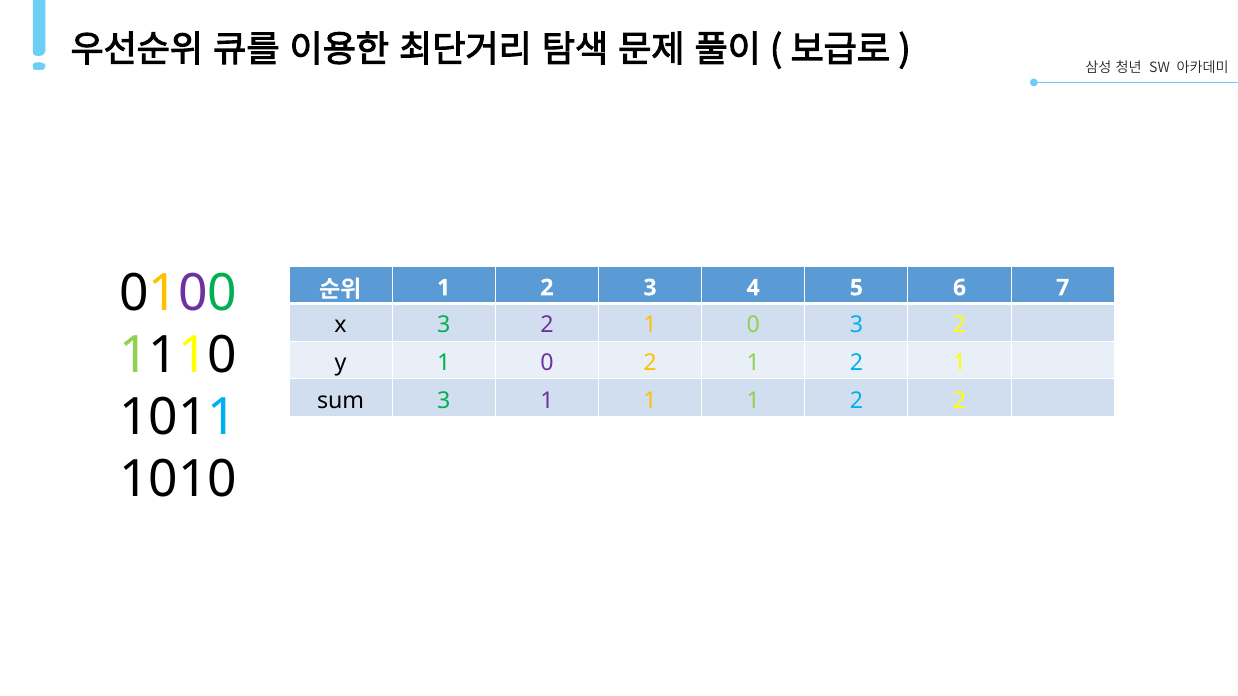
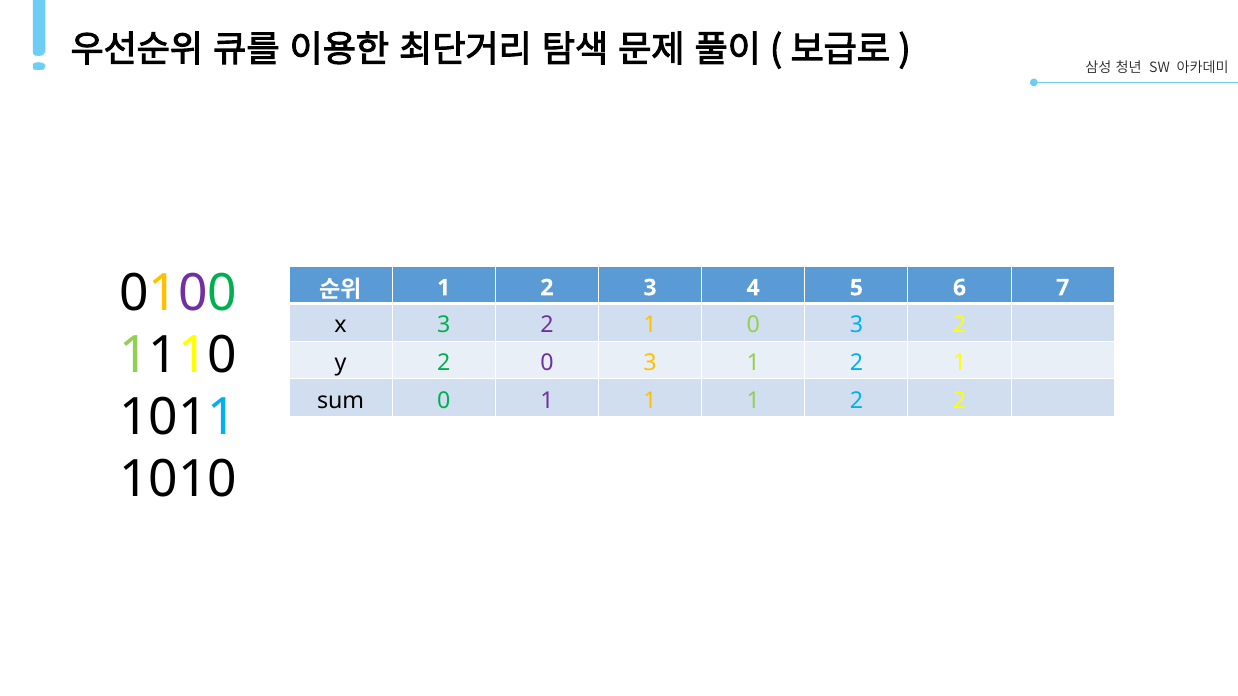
y 1: 1 -> 2 (444, 363)
2: 2 -> 3 (650, 363)
sum 3: 3 -> 0 (444, 401)
